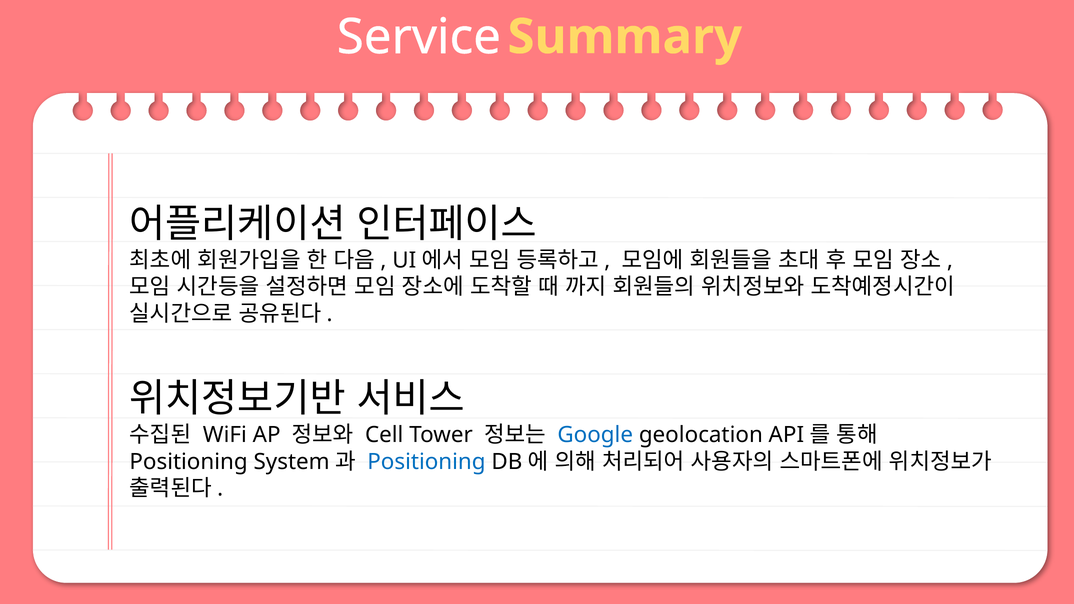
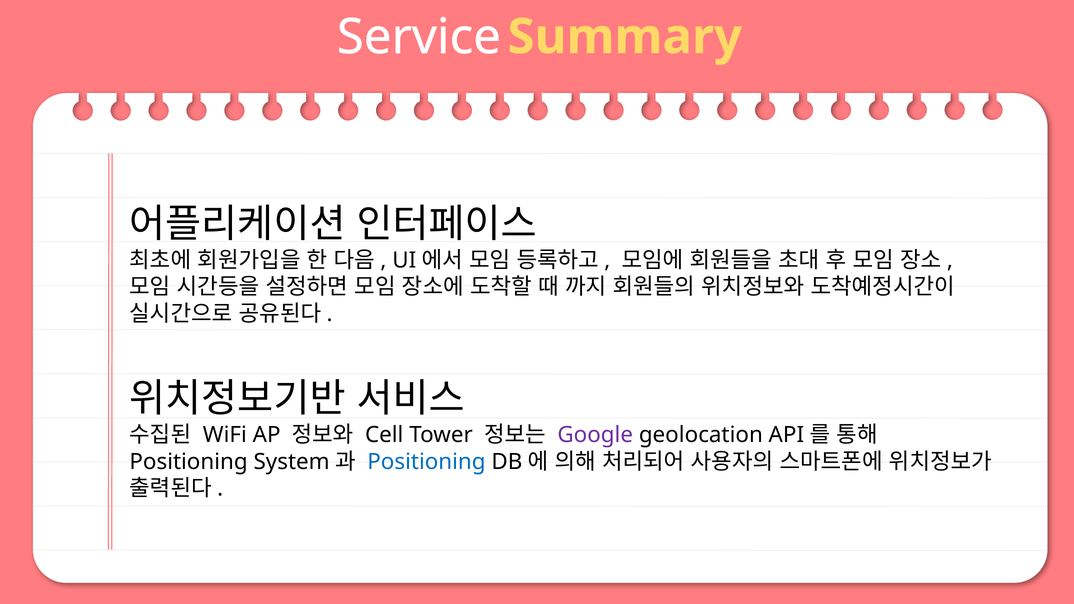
Google colour: blue -> purple (595, 435)
